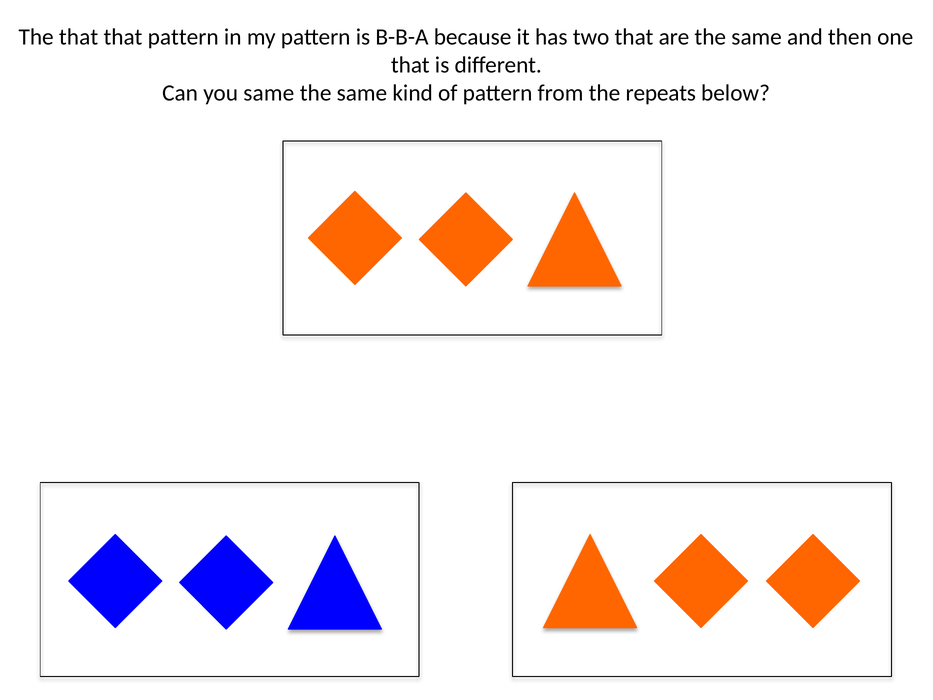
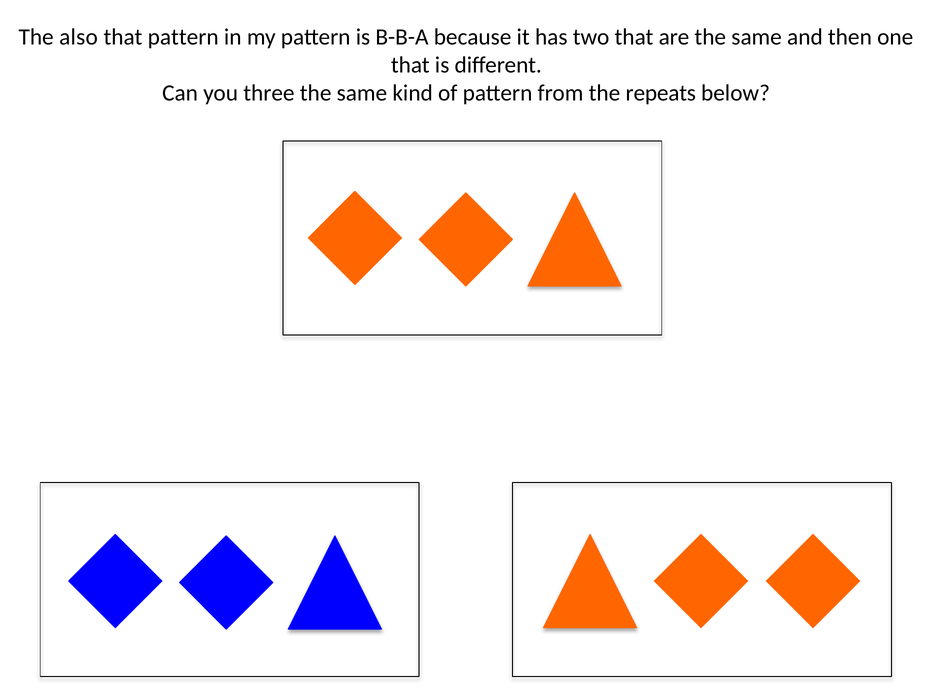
The that: that -> also (78, 37)
you same: same -> three (269, 93)
